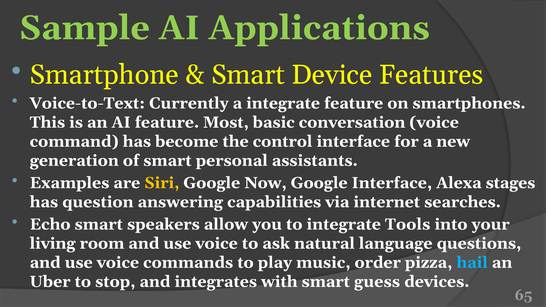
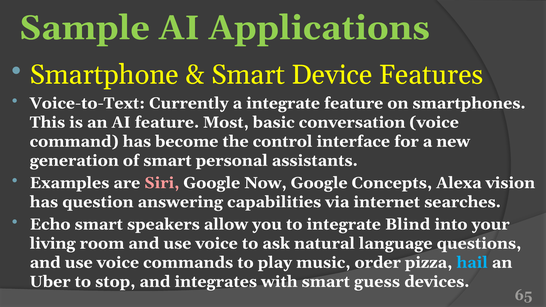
Siri colour: yellow -> pink (162, 183)
Google Interface: Interface -> Concepts (392, 183)
stages: stages -> vision (510, 183)
Tools: Tools -> Blind (408, 224)
